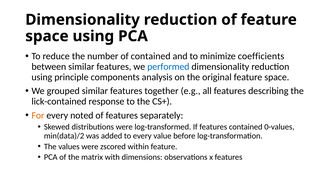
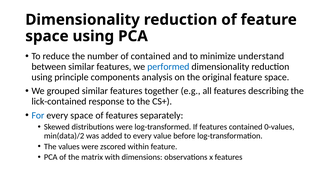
coefficients: coefficients -> understand (261, 56)
For colour: orange -> blue (38, 115)
every noted: noted -> space (82, 115)
